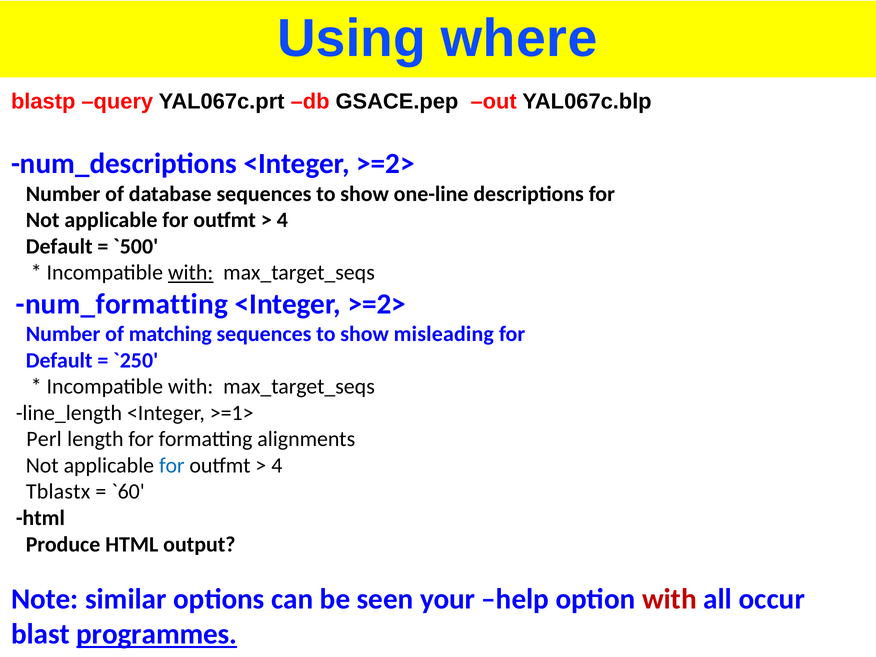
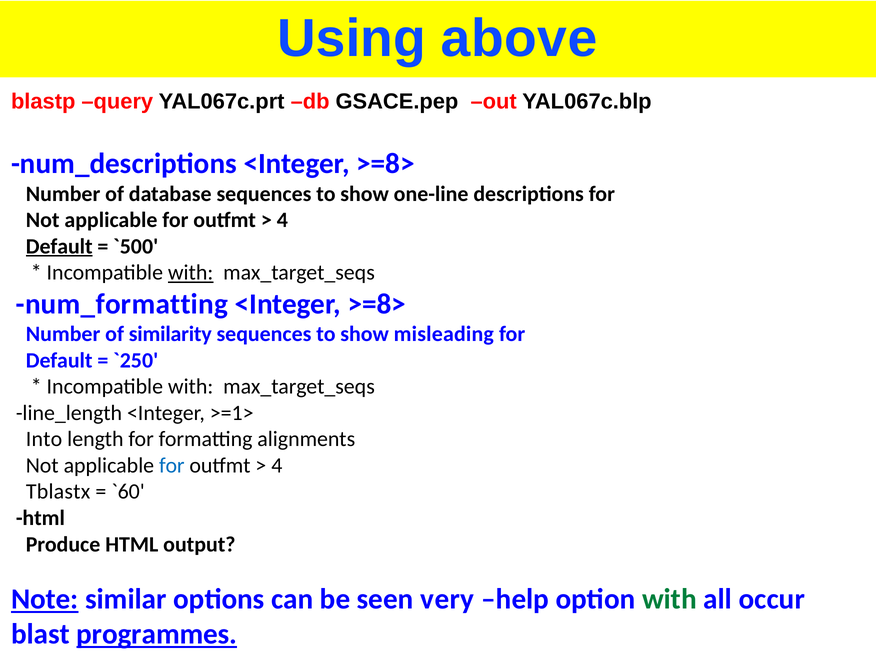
where: where -> above (519, 39)
num_descriptions <Integer >=2>: >=2> -> >=8> (385, 164)
Default underline: none -> present (59, 246)
>=2>: >=2> -> >=8> (377, 304)
matching: matching -> similarity (170, 334)
Perl: Perl -> Into (44, 439)
Note underline: none -> present (45, 599)
your: your -> very (447, 599)
with colour: red -> green (669, 599)
